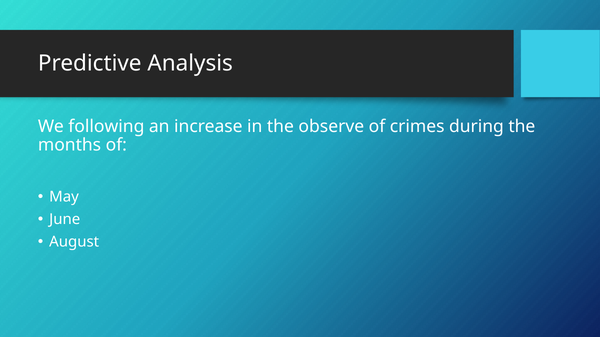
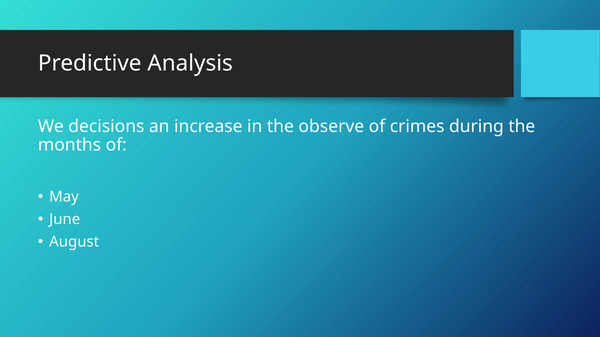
following: following -> decisions (106, 127)
